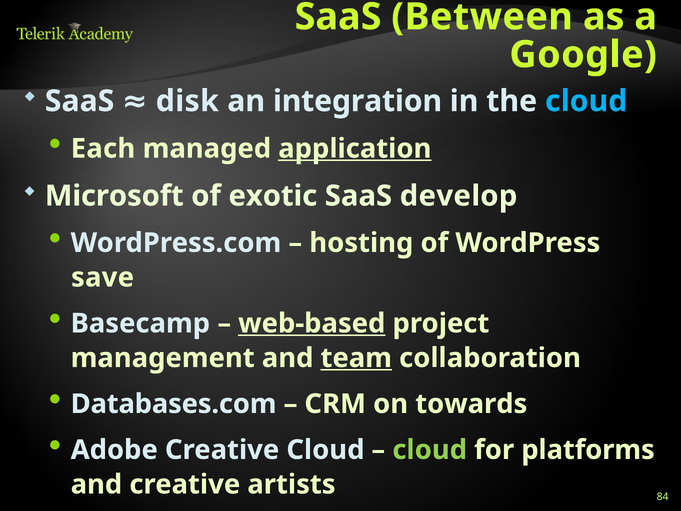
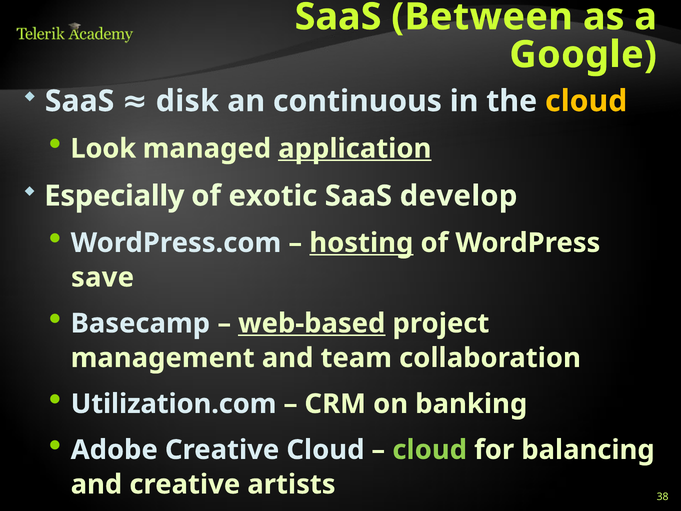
integration: integration -> continuous (357, 101)
cloud colour: light blue -> yellow (586, 101)
Each: Each -> Look (103, 149)
Microsoft: Microsoft -> Especially (114, 196)
hosting underline: none -> present (361, 243)
team underline: present -> none (356, 358)
Databases.com: Databases.com -> Utilization.com (174, 404)
towards: towards -> banking (471, 404)
platforms: platforms -> balancing (588, 450)
84: 84 -> 38 (663, 496)
